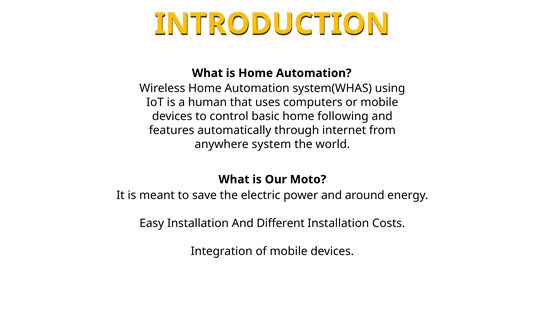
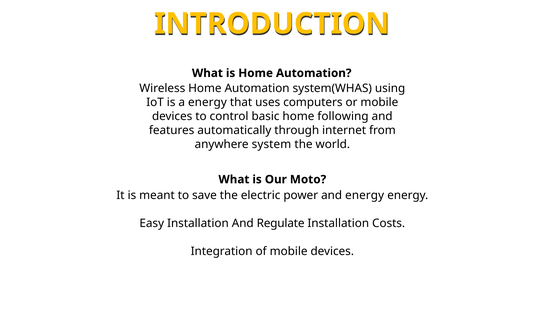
a human: human -> energy (207, 102)
and around: around -> energy (365, 195)
Different: Different -> Regulate (281, 223)
